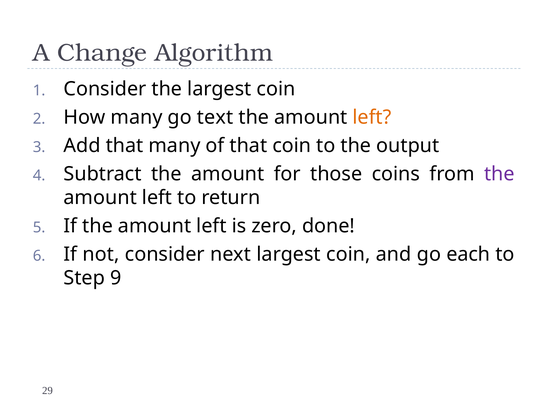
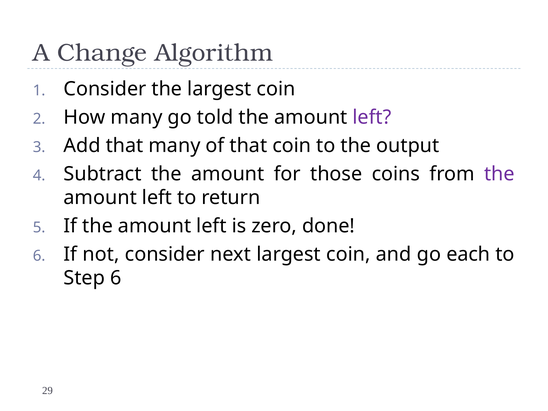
text: text -> told (215, 117)
left colour: orange -> purple (372, 117)
Step 9: 9 -> 6 (116, 278)
